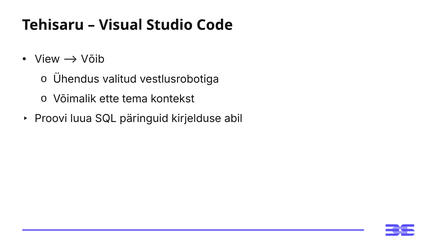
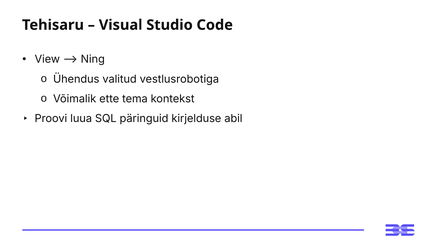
Võib: Võib -> Ning (93, 59)
